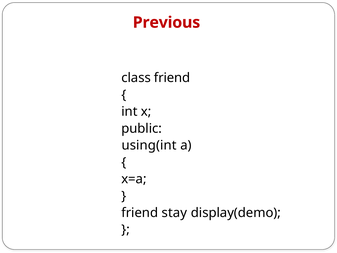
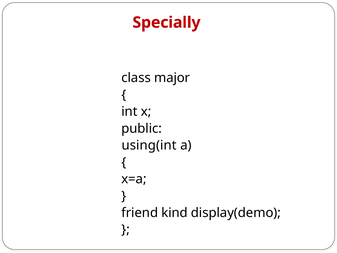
Previous: Previous -> Specially (166, 22)
class friend: friend -> major (172, 78)
stay: stay -> kind (175, 213)
